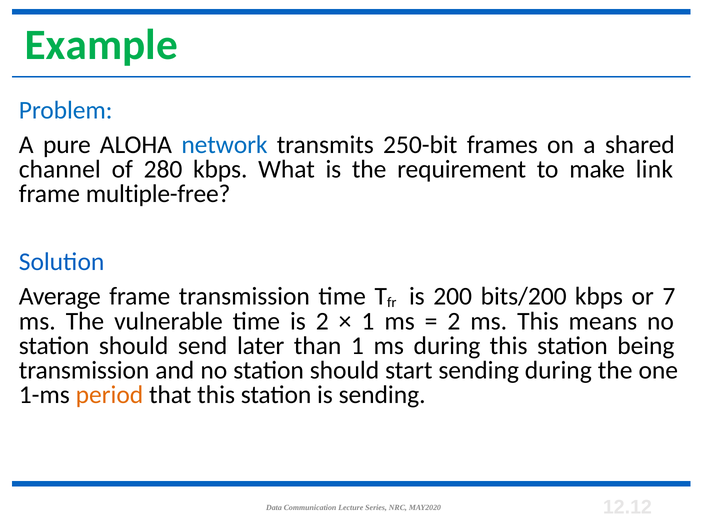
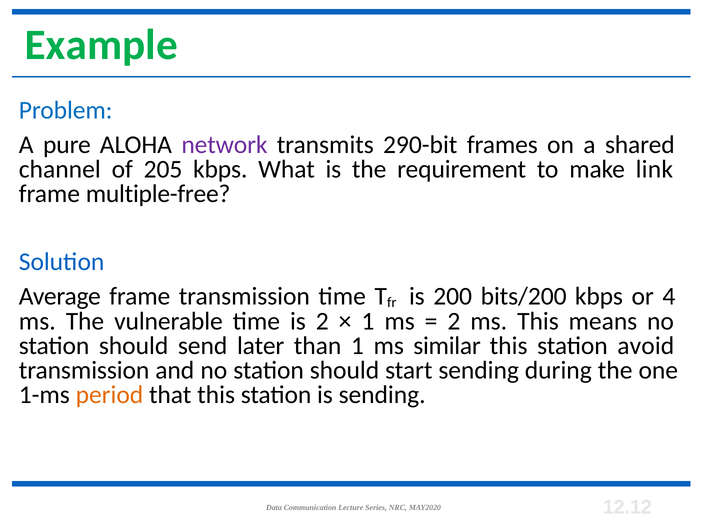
network colour: blue -> purple (224, 145)
250-bit: 250-bit -> 290-bit (420, 145)
280: 280 -> 205 (163, 170)
7: 7 -> 4 (669, 297)
ms during: during -> similar (447, 346)
being: being -> avoid (646, 346)
